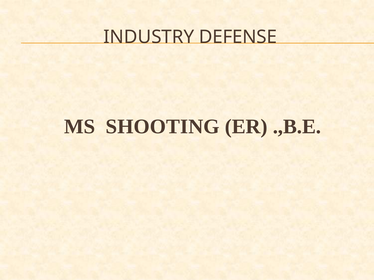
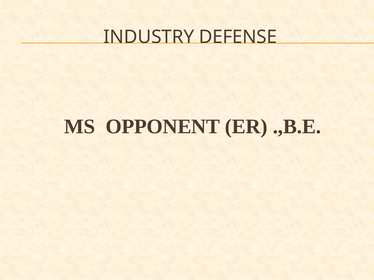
SHOOTING: SHOOTING -> OPPONENT (163, 127)
